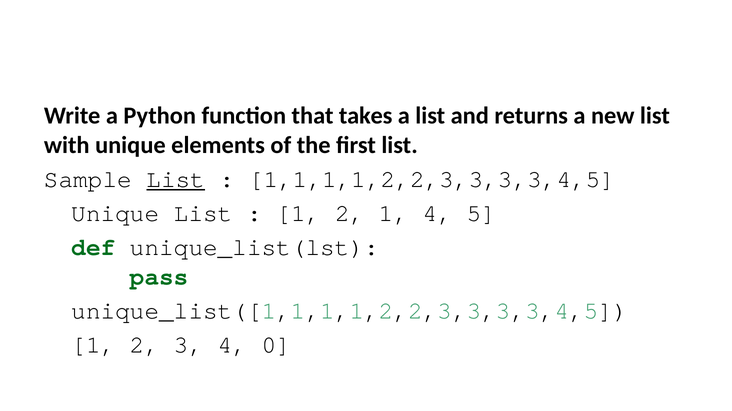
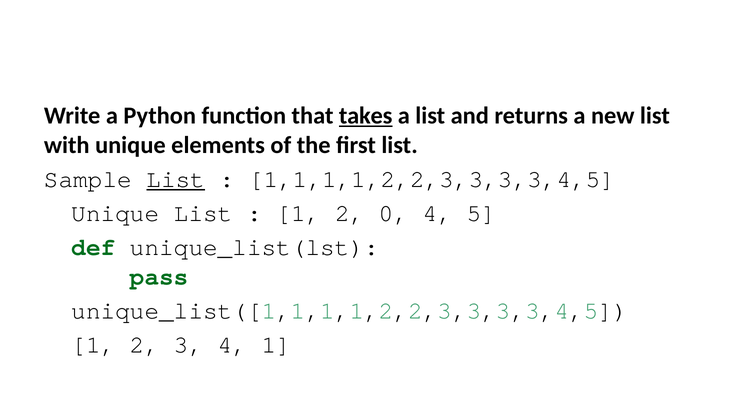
takes underline: none -> present (366, 116)
2 1: 1 -> 0 (394, 214)
4 0: 0 -> 1 (276, 345)
